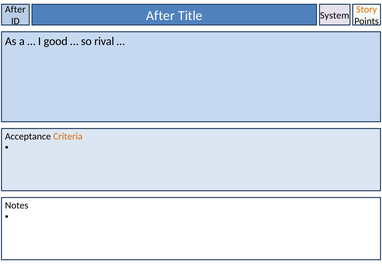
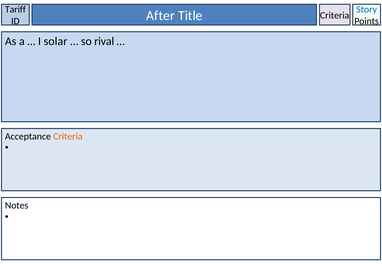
After: After -> Tariff (15, 9)
Story colour: orange -> blue (367, 9)
System: System -> Criteria (335, 15)
good: good -> solar (56, 41)
